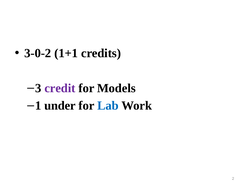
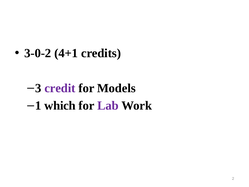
1+1: 1+1 -> 4+1 (66, 53)
under: under -> which (60, 105)
Lab colour: blue -> purple (108, 105)
